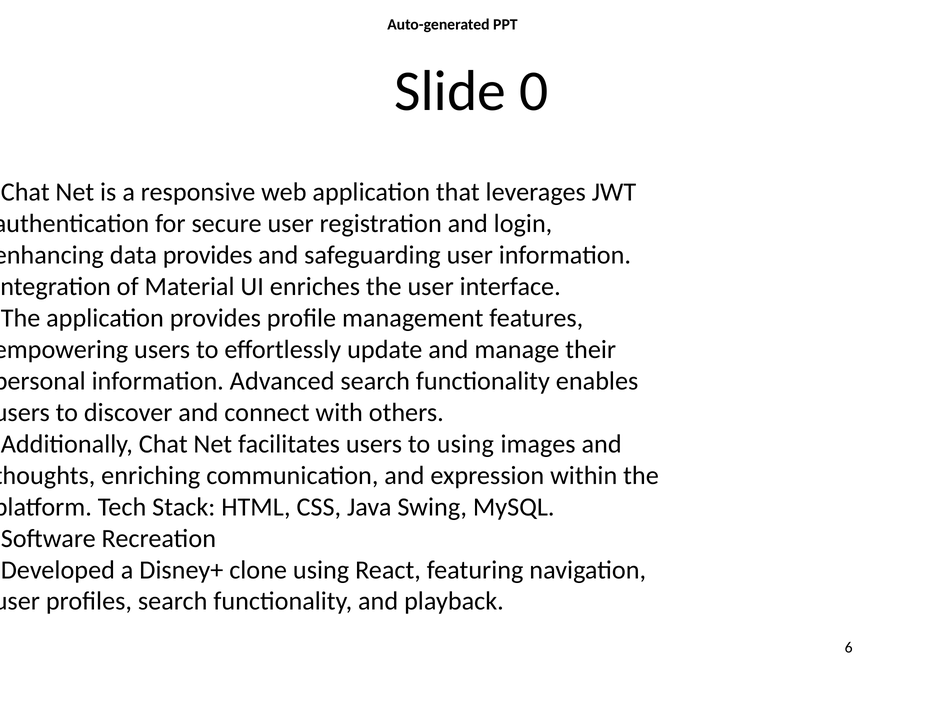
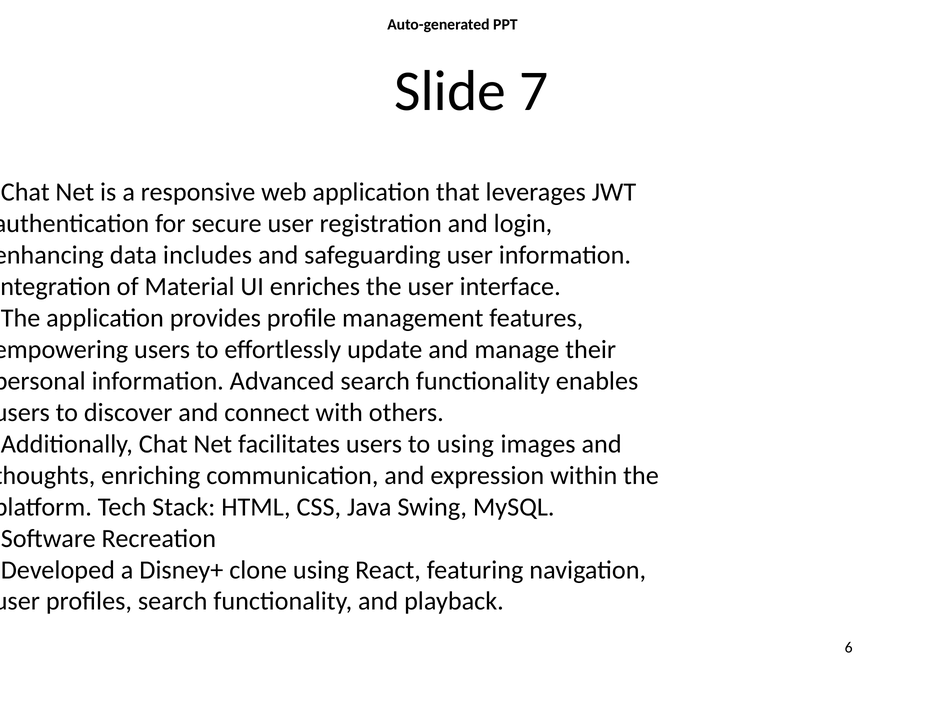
0: 0 -> 7 (534, 91)
data provides: provides -> includes (207, 255)
